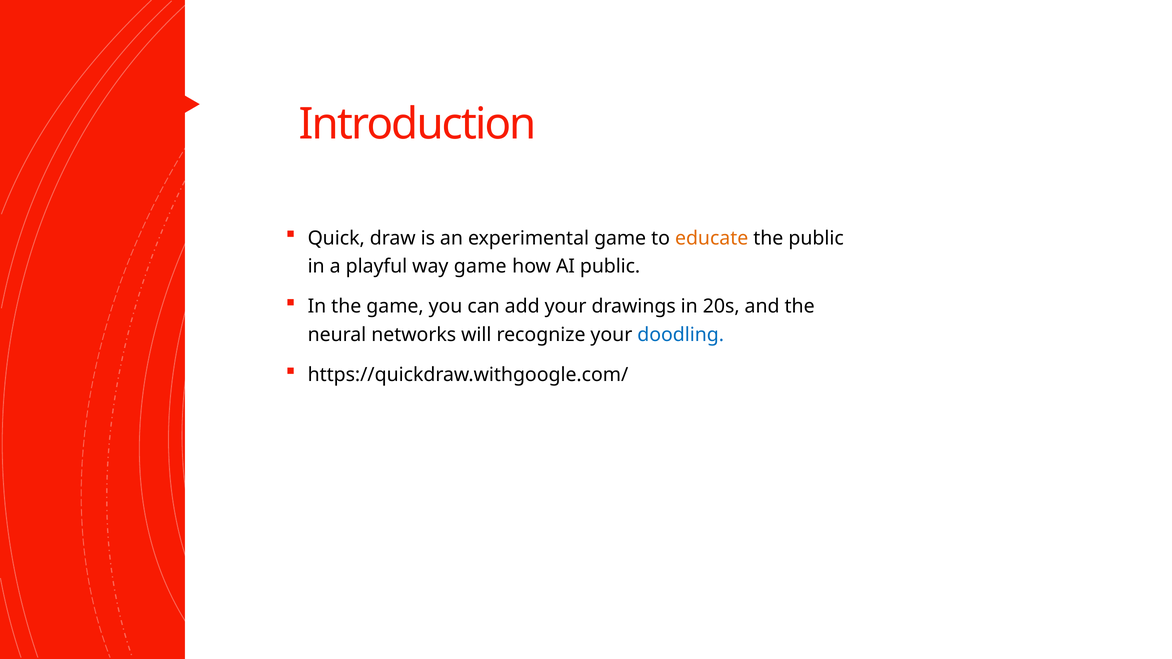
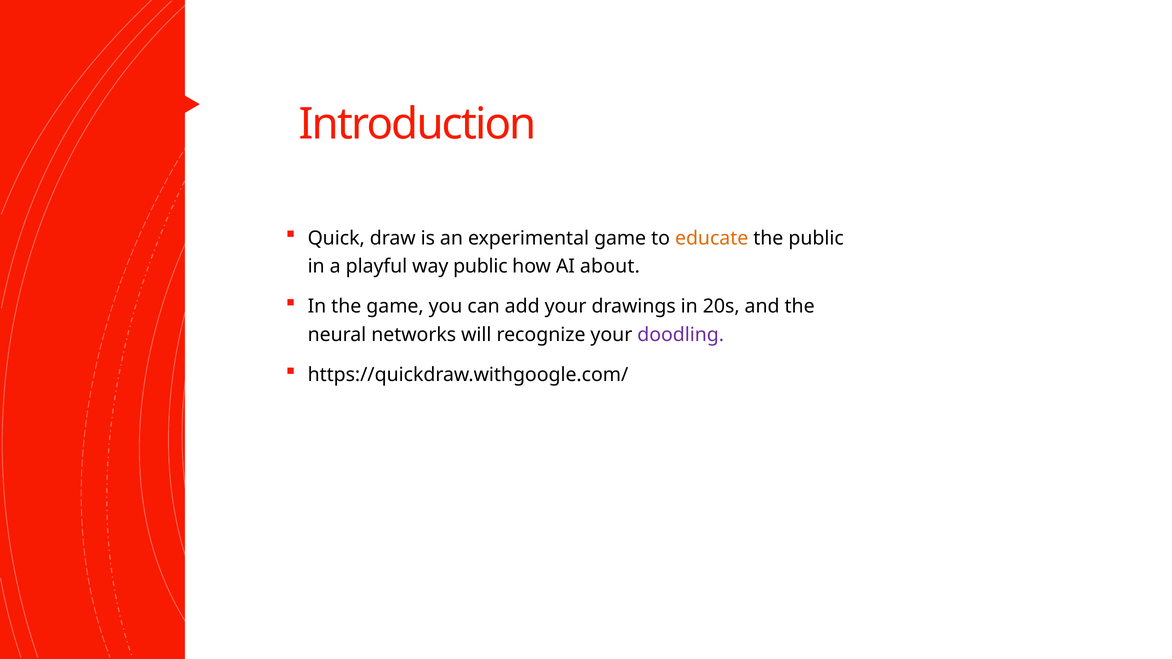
way game: game -> public (480, 266)
AI public: public -> about (610, 266)
doodling colour: blue -> purple (681, 335)
